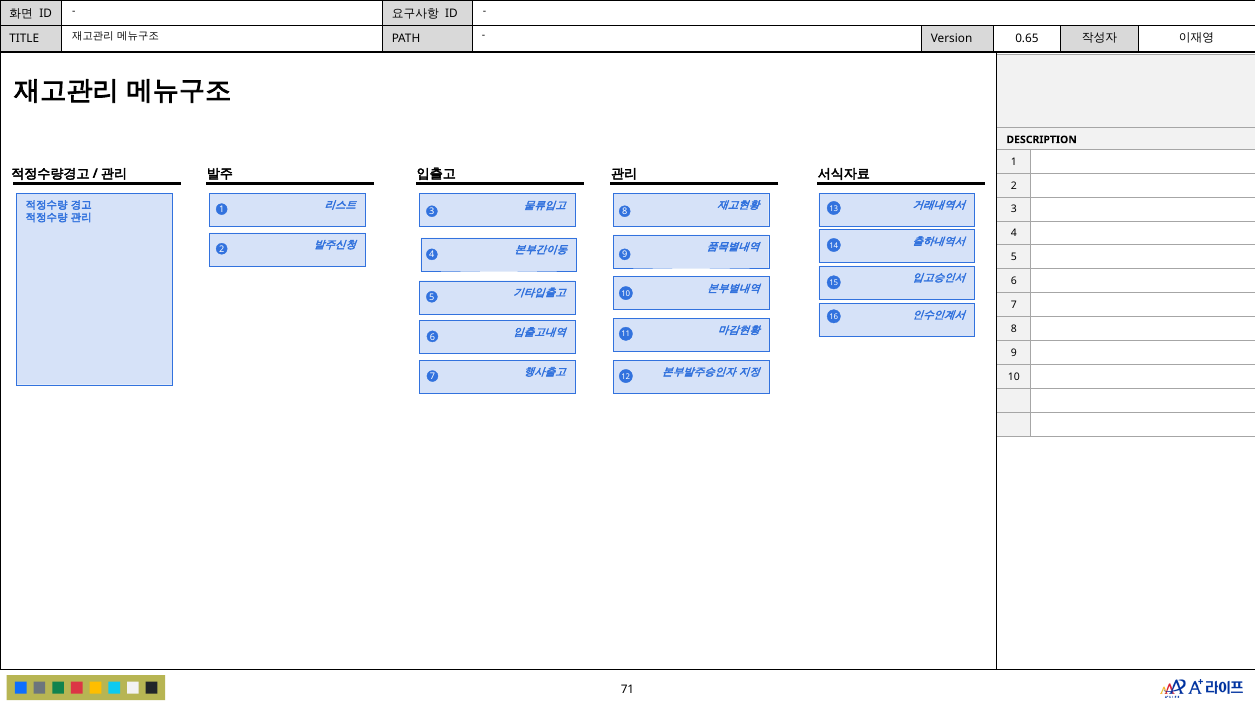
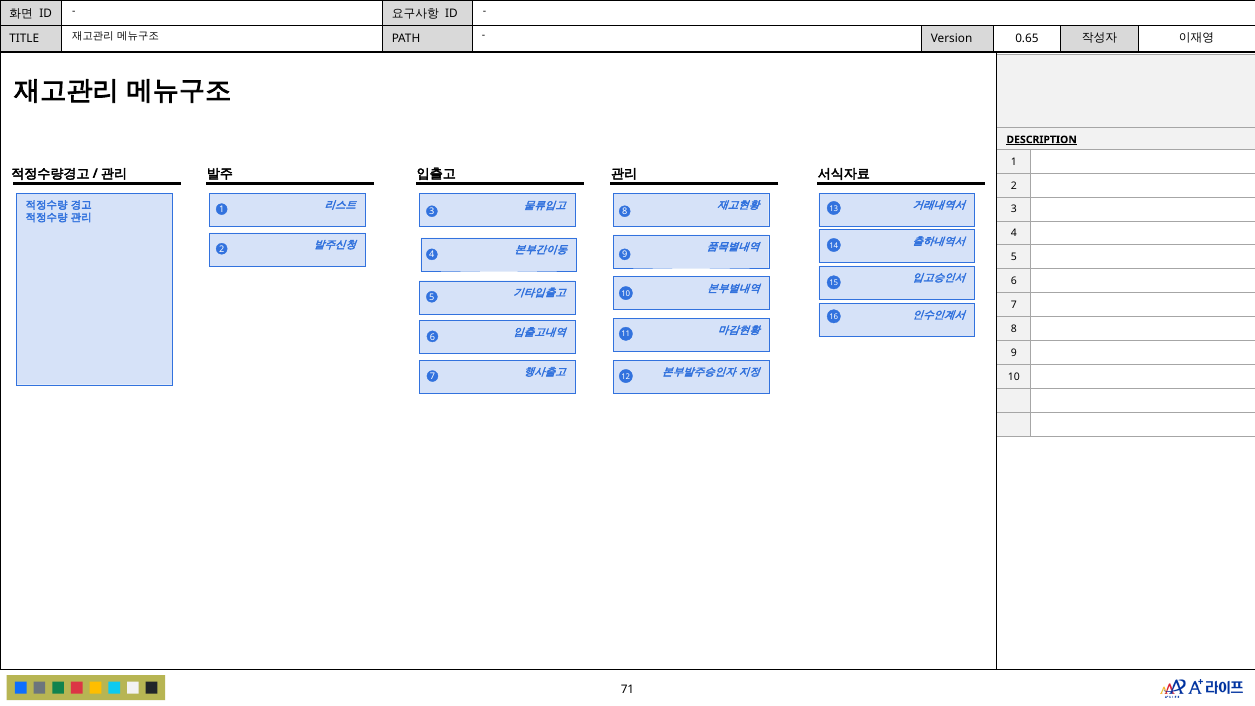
DESCRIPTION underline: none -> present (1042, 140)
